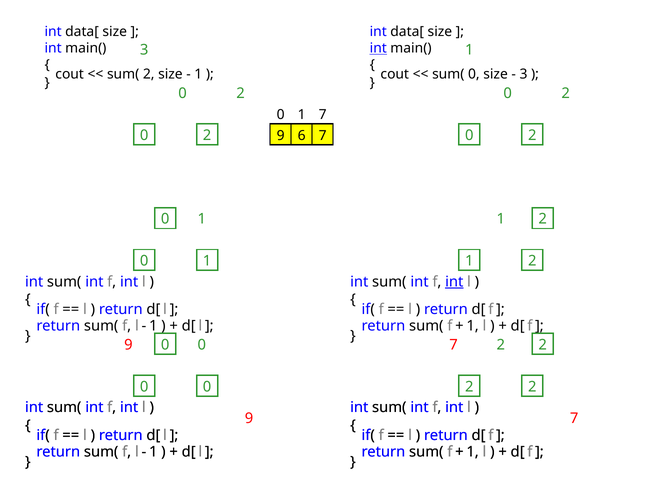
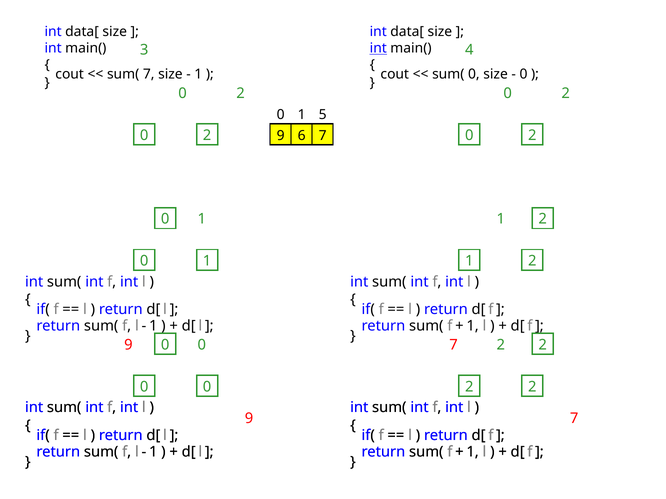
3 1: 1 -> 4 (469, 50)
sum( 2: 2 -> 7 (149, 74)
3: 3 -> 0 (523, 74)
1 7: 7 -> 5 (323, 115)
int underline: present -> none (454, 282)
